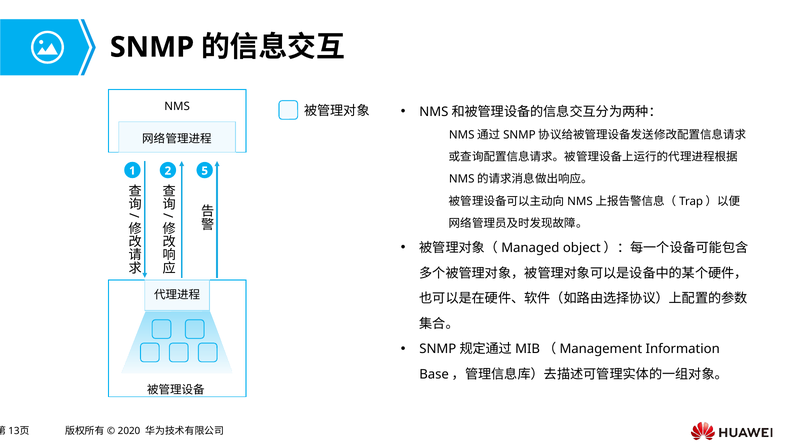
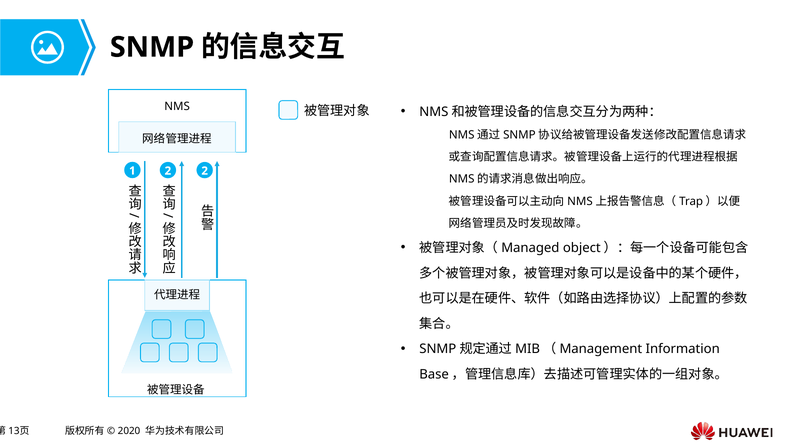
2 5: 5 -> 2 (205, 171)
